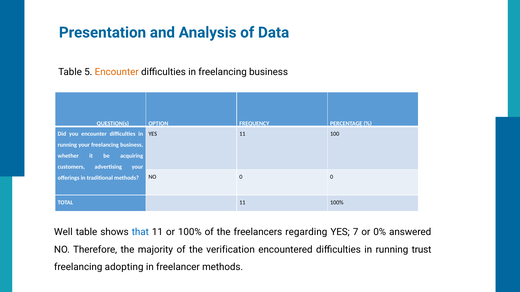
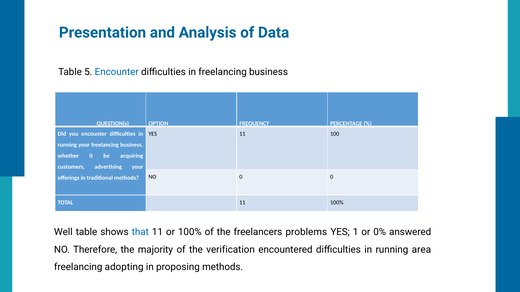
Encounter colour: orange -> blue (117, 72)
regarding: regarding -> problems (306, 232)
7: 7 -> 1 (356, 232)
trust: trust -> area (421, 250)
freelancer: freelancer -> proposing (178, 268)
